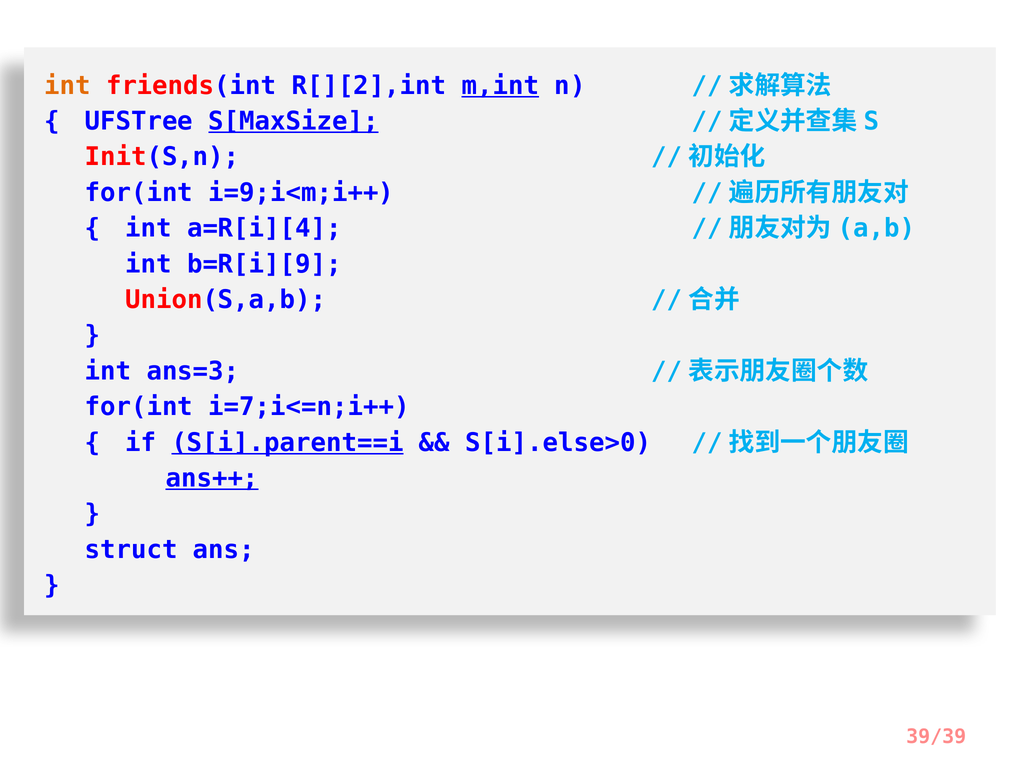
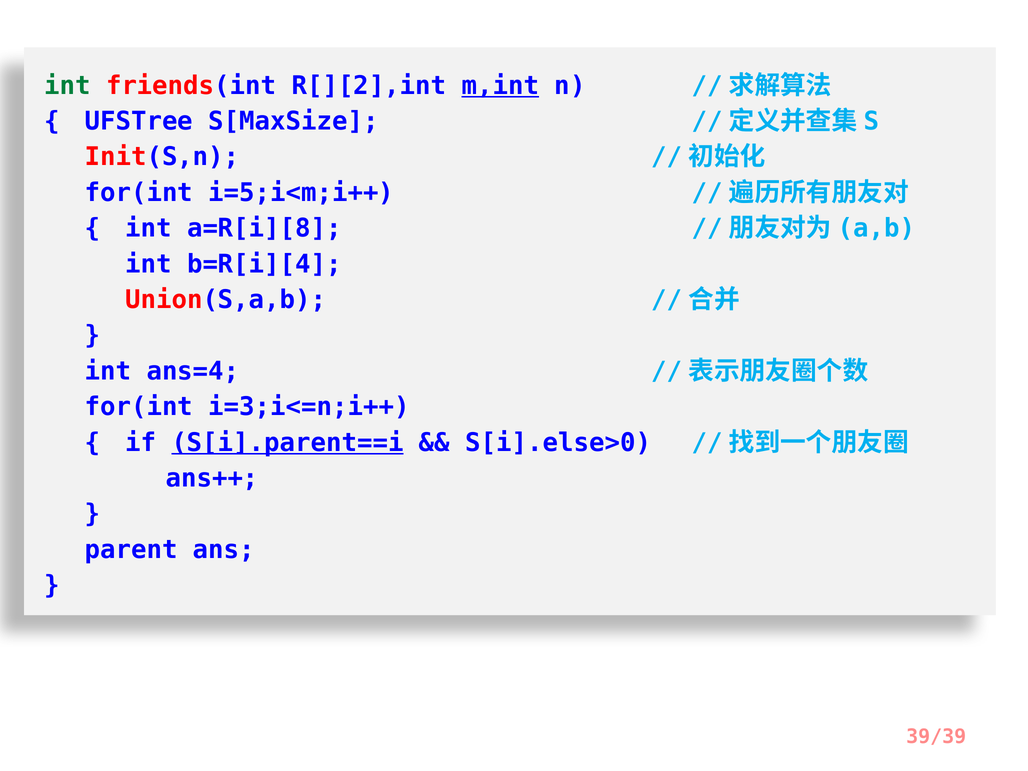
int colour: orange -> green (67, 86)
S[MaxSize underline: present -> none (293, 121)
i=9;i<m;i++: i=9;i<m;i++ -> i=5;i<m;i++ (301, 193)
a=R[i][4: a=R[i][4 -> a=R[i][8 (264, 228)
b=R[i][9: b=R[i][9 -> b=R[i][4 (264, 264)
ans=3: ans=3 -> ans=4 (193, 371)
i=7;i<=n;i++: i=7;i<=n;i++ -> i=3;i<=n;i++ (309, 407)
ans++ underline: present -> none (212, 478)
struct: struct -> parent (131, 550)
